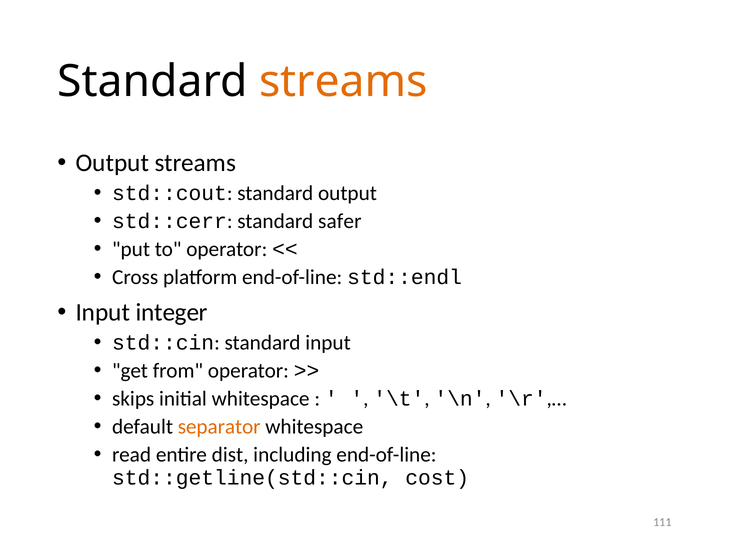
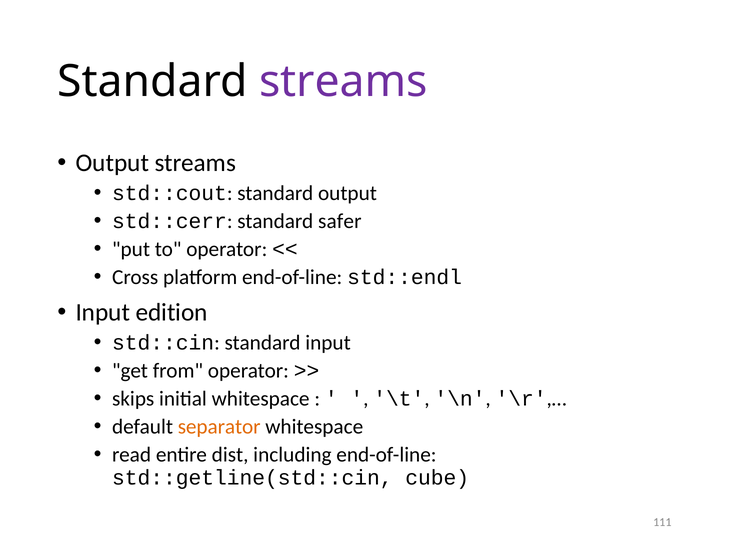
streams colour: orange -> purple (343, 82)
integer: integer -> edition (172, 312)
cost: cost -> cube (437, 477)
